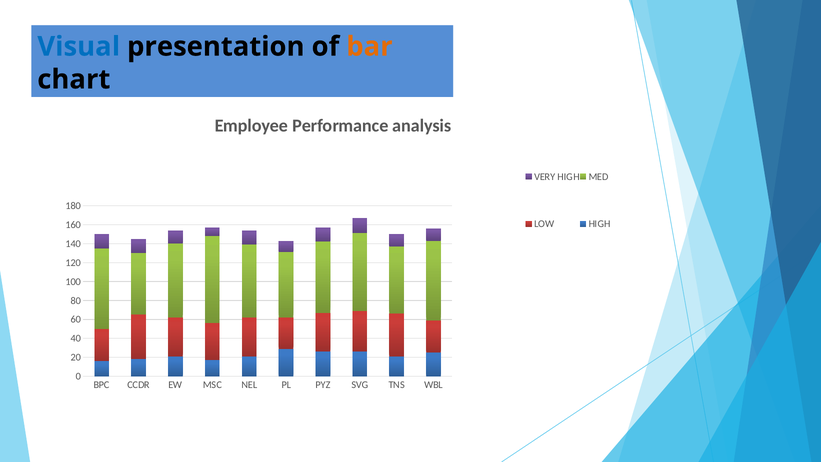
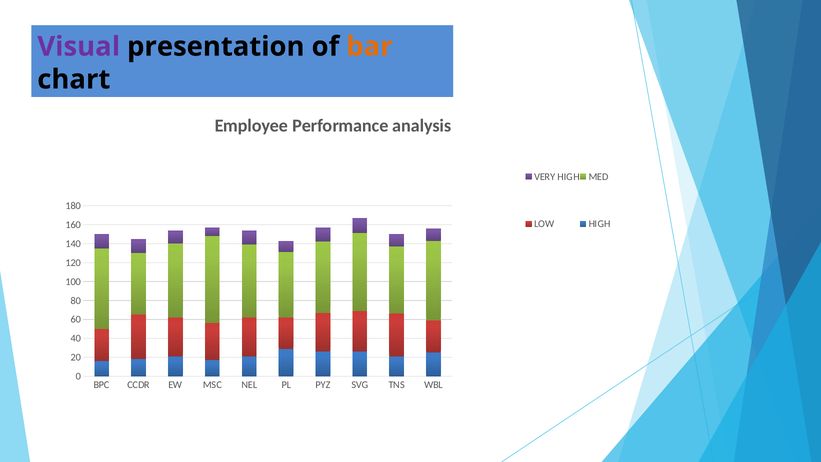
Visual colour: blue -> purple (79, 47)
